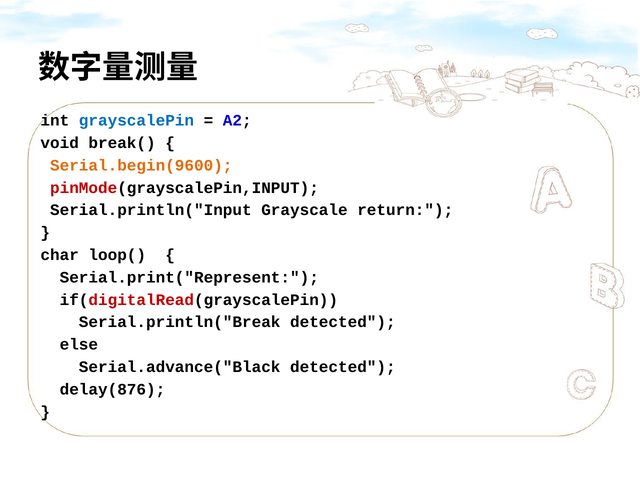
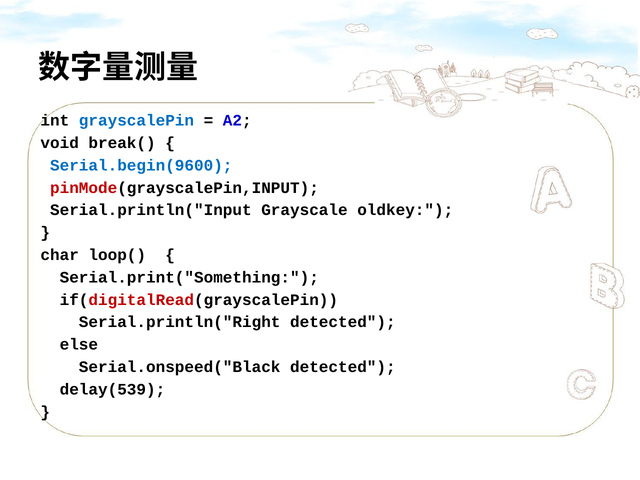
Serial.begin(9600 colour: orange -> blue (141, 165)
return: return -> oldkey (405, 210)
Serial.print("Represent: Serial.print("Represent -> Serial.print("Something (189, 277)
Serial.println("Break: Serial.println("Break -> Serial.println("Right (180, 322)
Serial.advance("Black: Serial.advance("Black -> Serial.onspeed("Black (180, 367)
delay(876: delay(876 -> delay(539 (112, 389)
